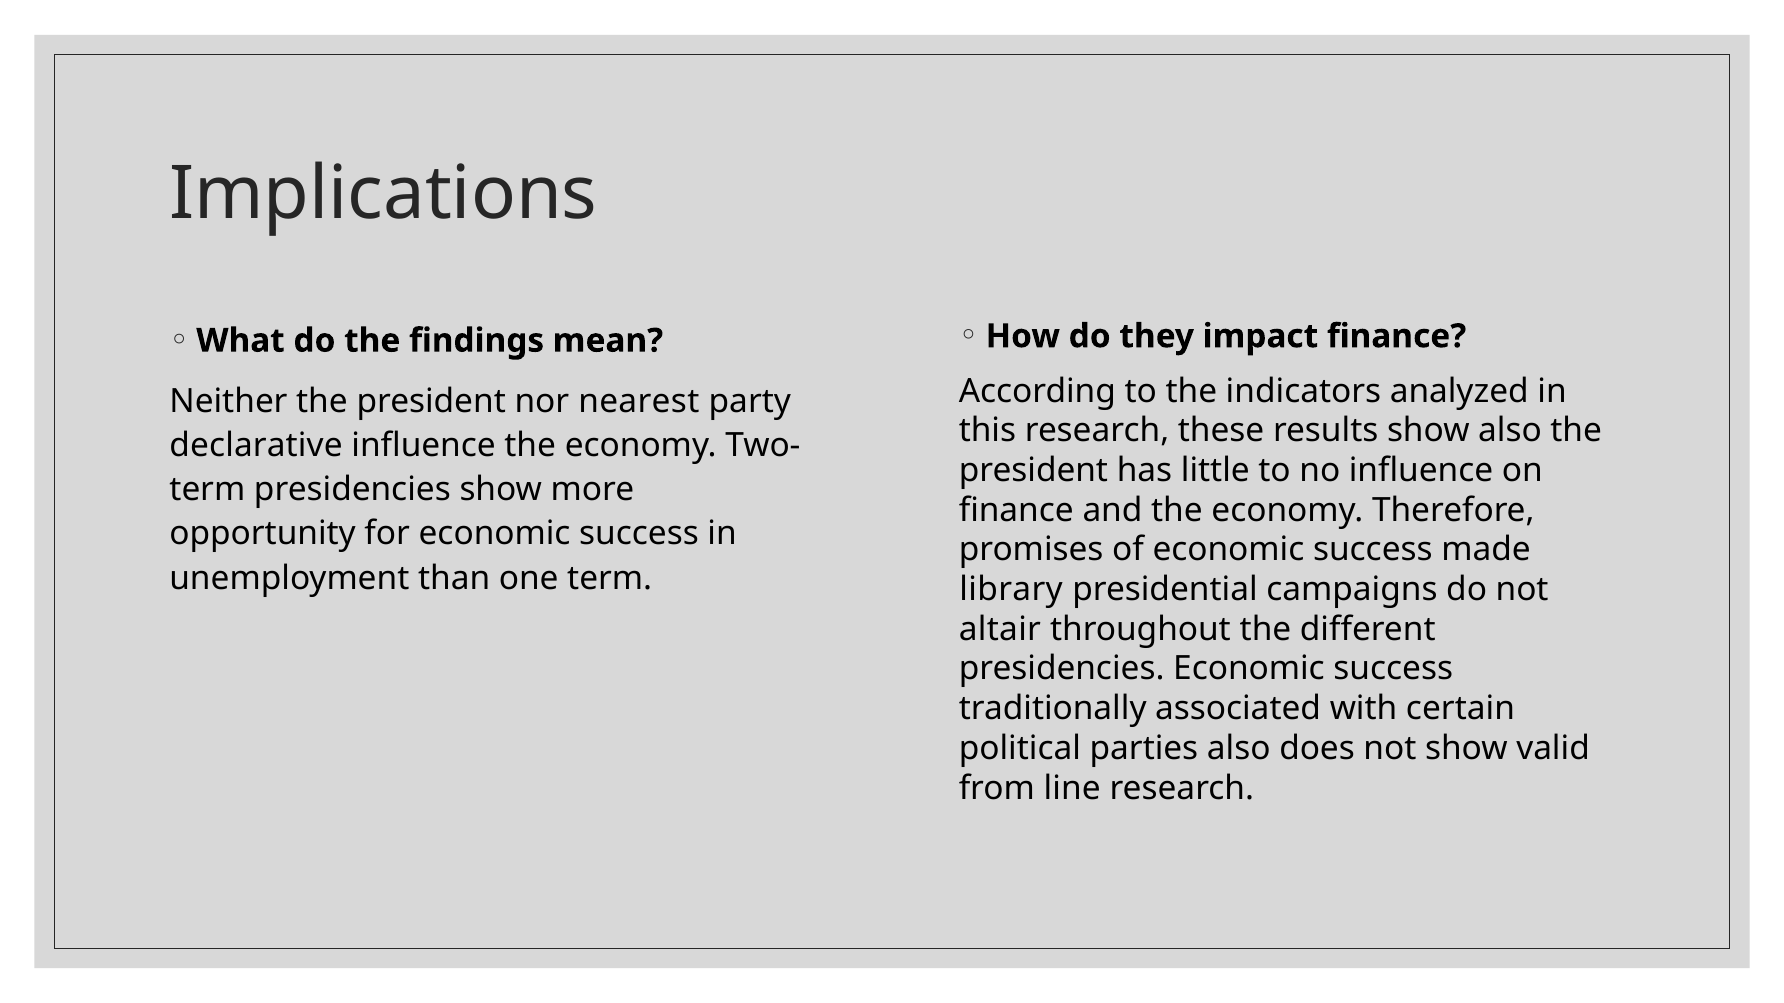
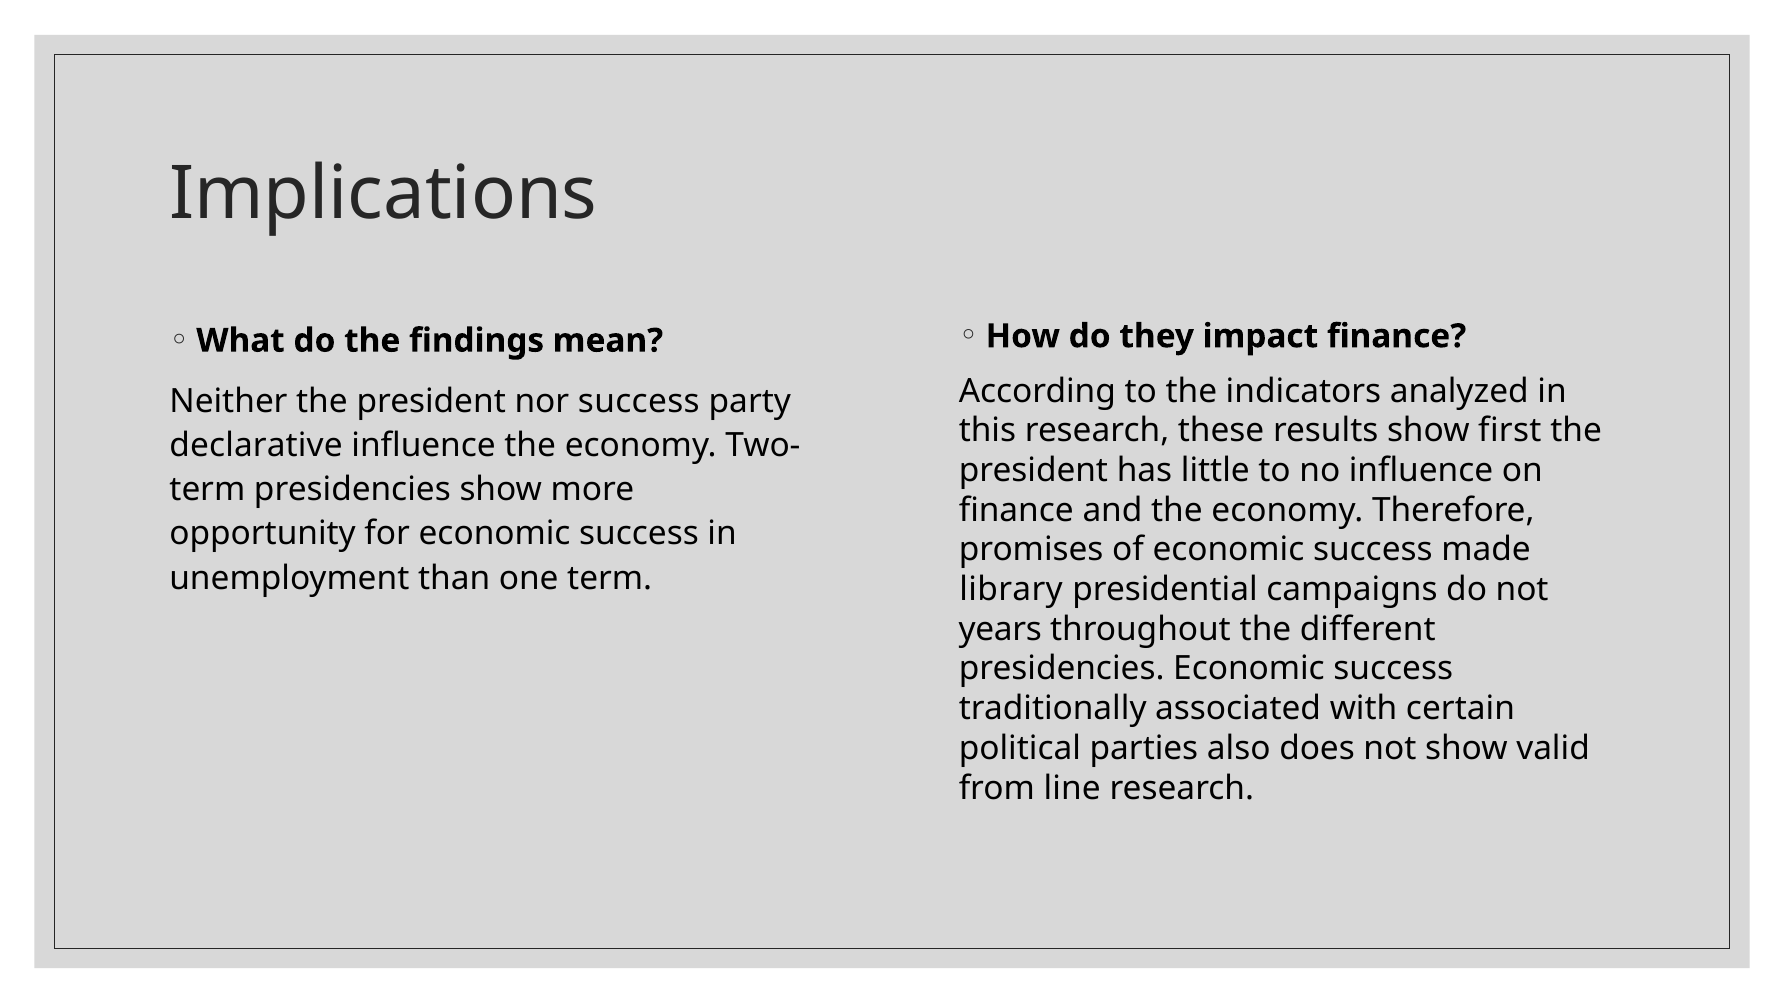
nor nearest: nearest -> success (639, 402)
show also: also -> first (1510, 431)
altair: altair -> years (1000, 630)
